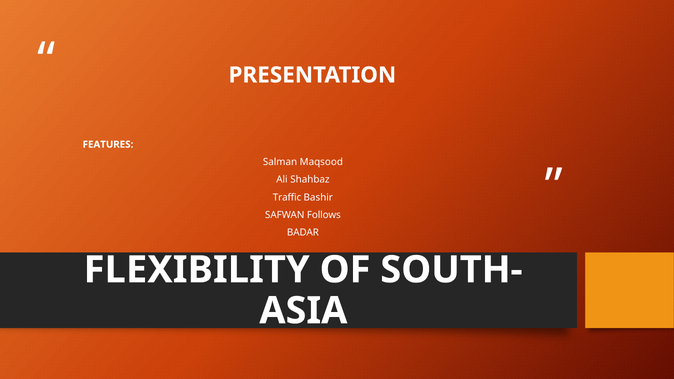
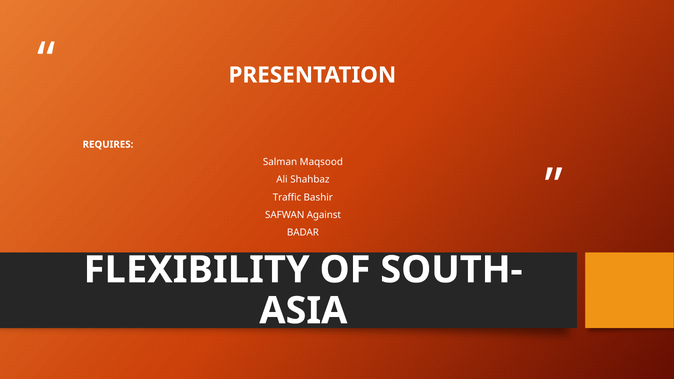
FEATURES: FEATURES -> REQUIRES (108, 144)
Follows: Follows -> Against (324, 215)
